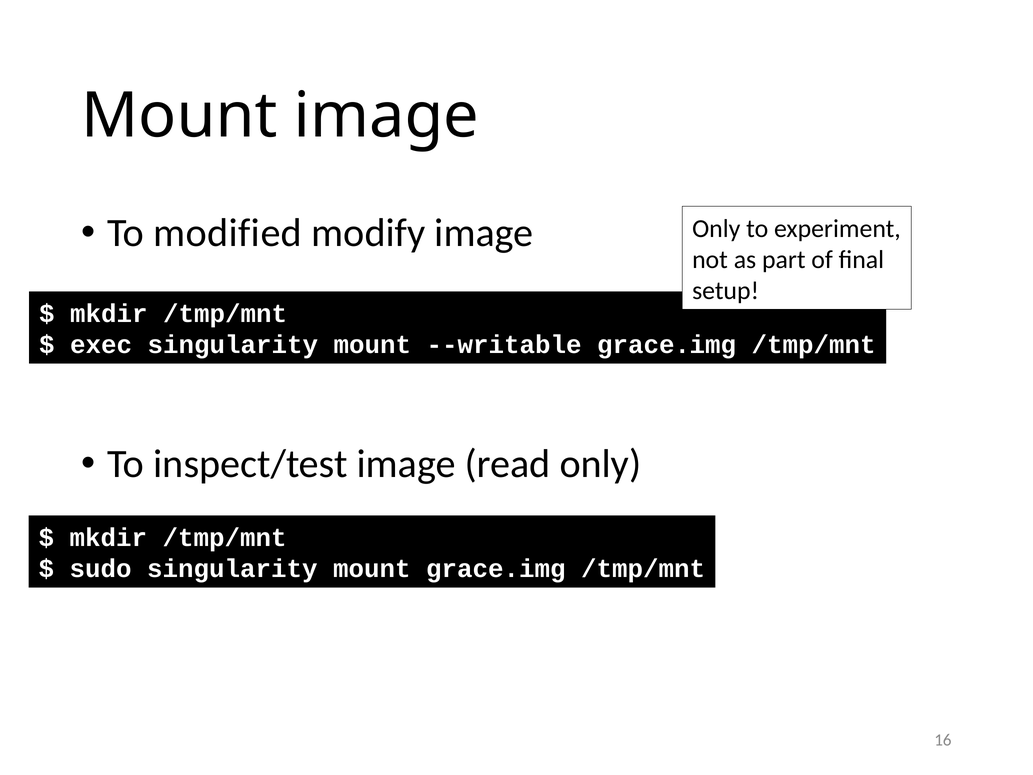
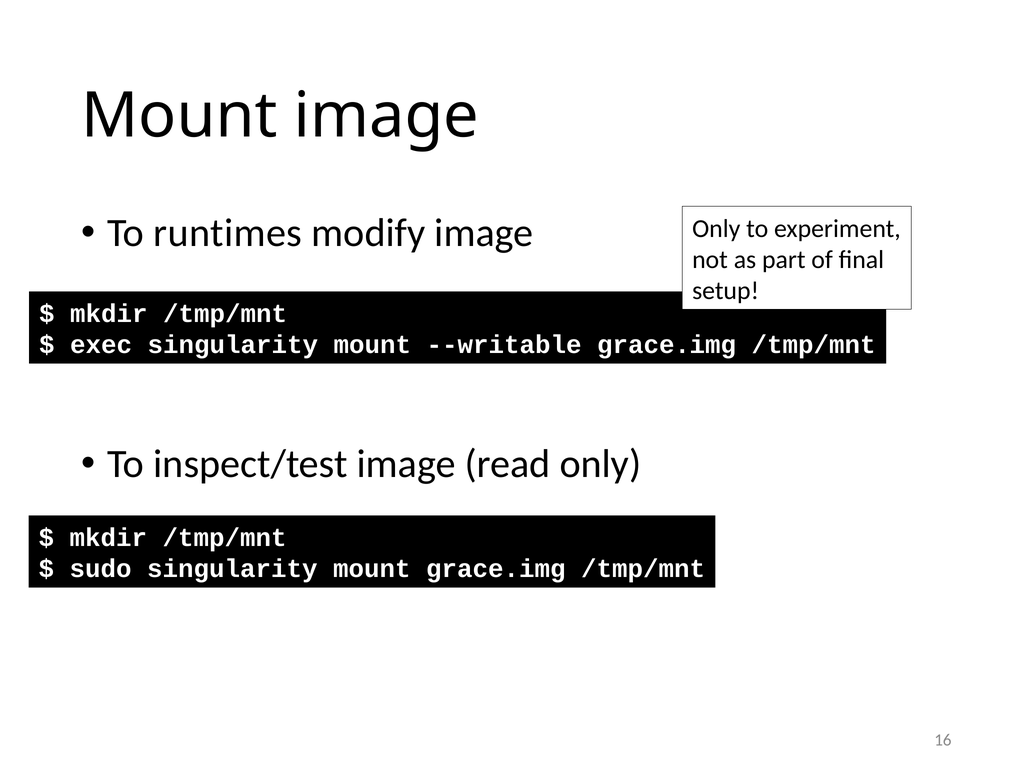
modified: modified -> runtimes (228, 233)
